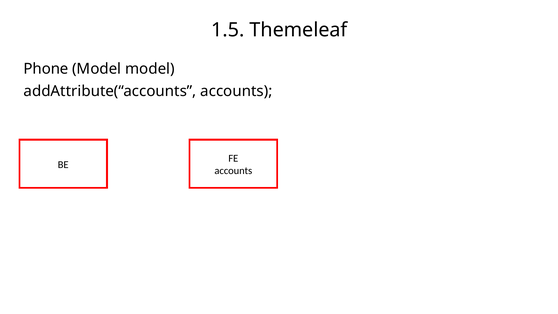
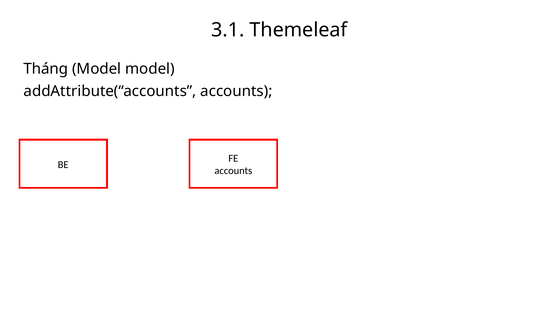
1.5: 1.5 -> 3.1 (228, 30)
Phone: Phone -> Tháng (46, 69)
